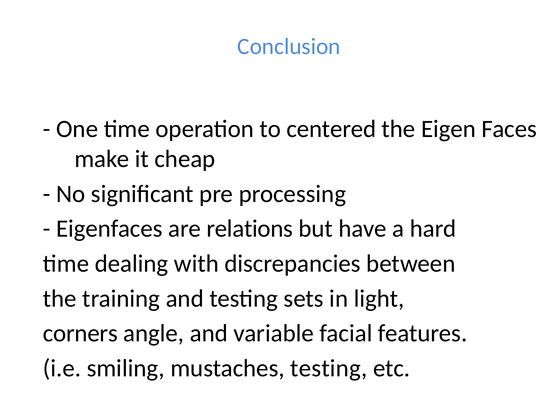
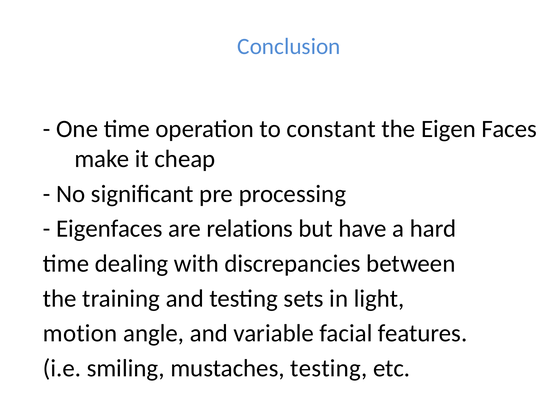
centered: centered -> constant (331, 129)
corners: corners -> motion (80, 333)
